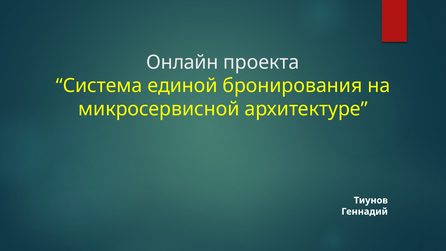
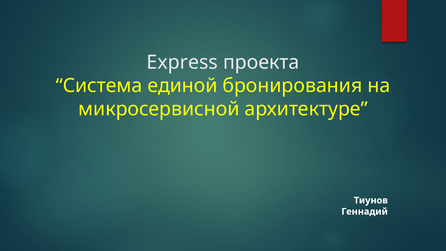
Онлайн: Онлайн -> Express (182, 62)
